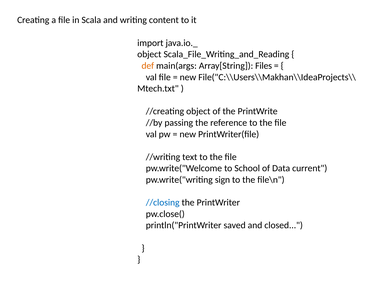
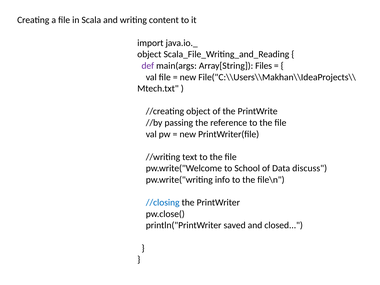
def colour: orange -> purple (148, 66)
current: current -> discuss (310, 168)
sign: sign -> info (222, 180)
